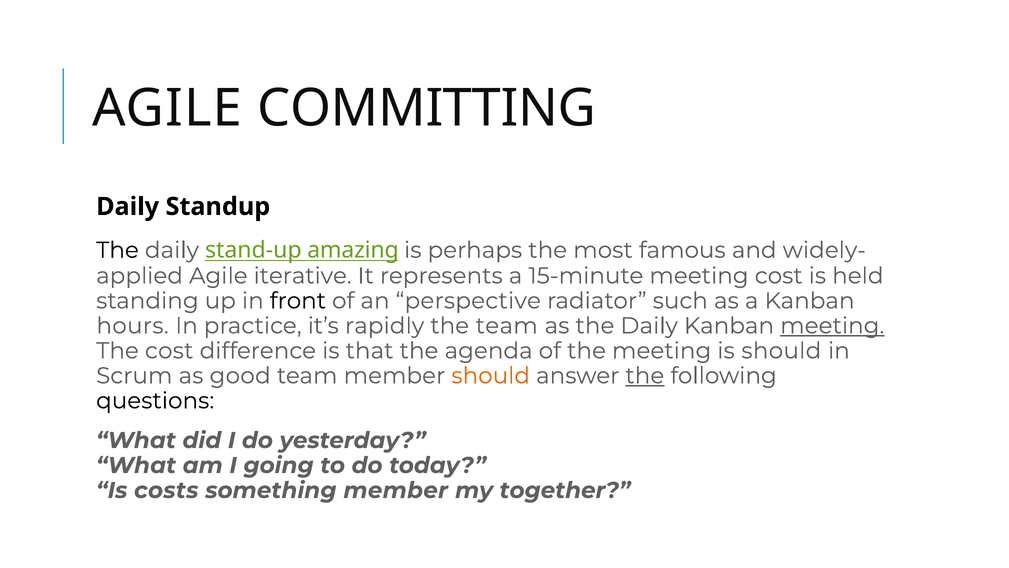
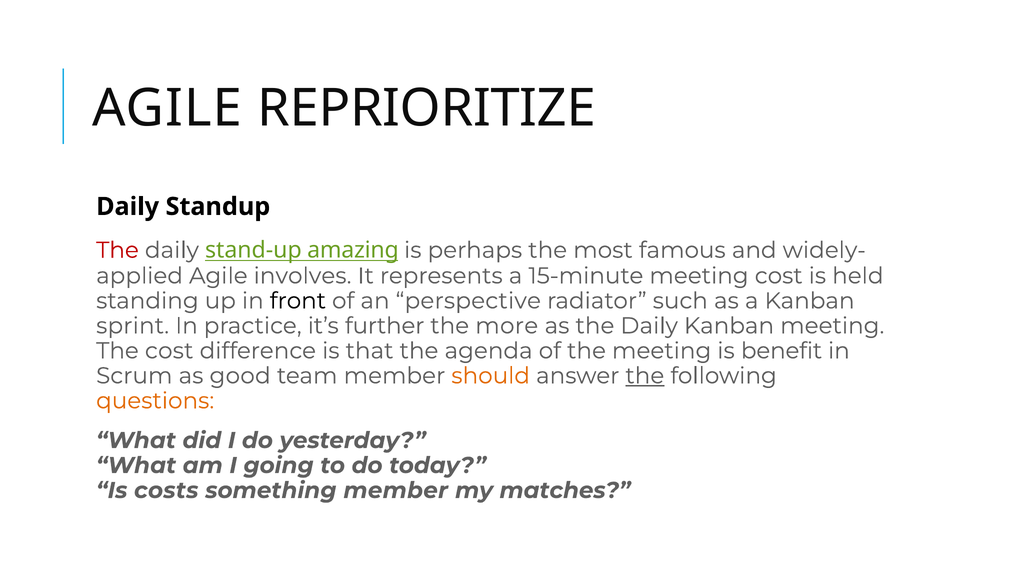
COMMITTING: COMMITTING -> REPRIORITIZE (427, 108)
The colour: black -> red (117, 250)
iterative: iterative -> involves (303, 276)
hours: hours -> sprint (133, 326)
rapidly: rapidly -> further (385, 326)
the team: team -> more (507, 326)
meeting underline: present -> none (832, 326)
is should: should -> benefit (782, 351)
questions colour: black -> orange (155, 400)
together: together -> matches (565, 490)
